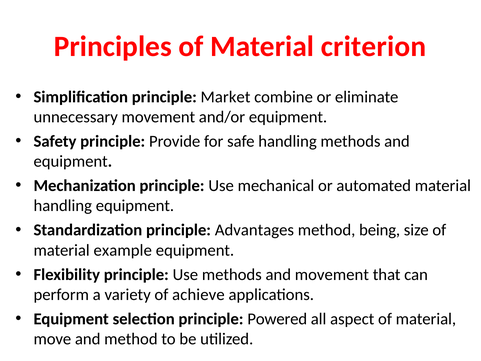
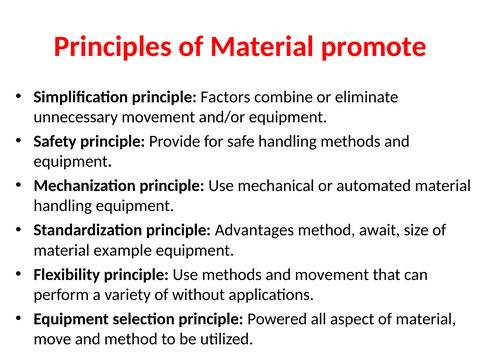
criterion: criterion -> promote (374, 47)
Market: Market -> Factors (225, 97)
being: being -> await (380, 230)
achieve: achieve -> without (199, 294)
